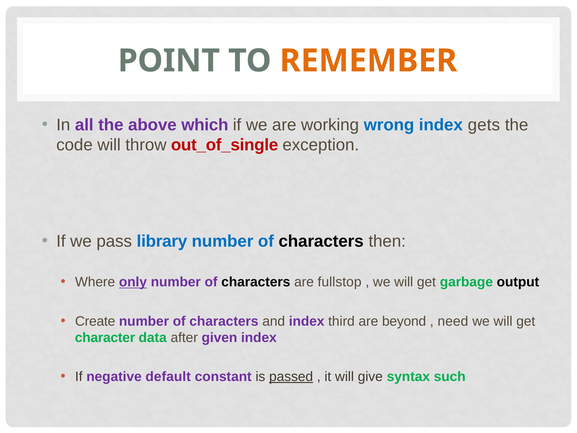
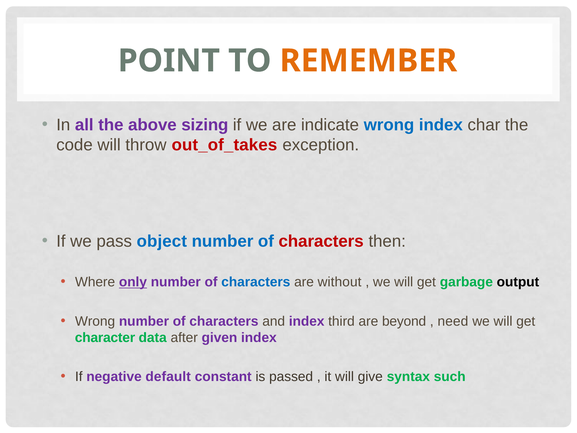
which: which -> sizing (205, 125)
working: working -> indicate (330, 125)
gets: gets -> char (484, 125)
out_of_single: out_of_single -> out_of_takes (224, 145)
library: library -> object (162, 241)
characters colour: black -> red (321, 241)
characters colour: black -> blue (256, 282)
fullstop: fullstop -> without (340, 282)
Create: Create -> Wrong (95, 321)
passed underline: present -> none (291, 376)
